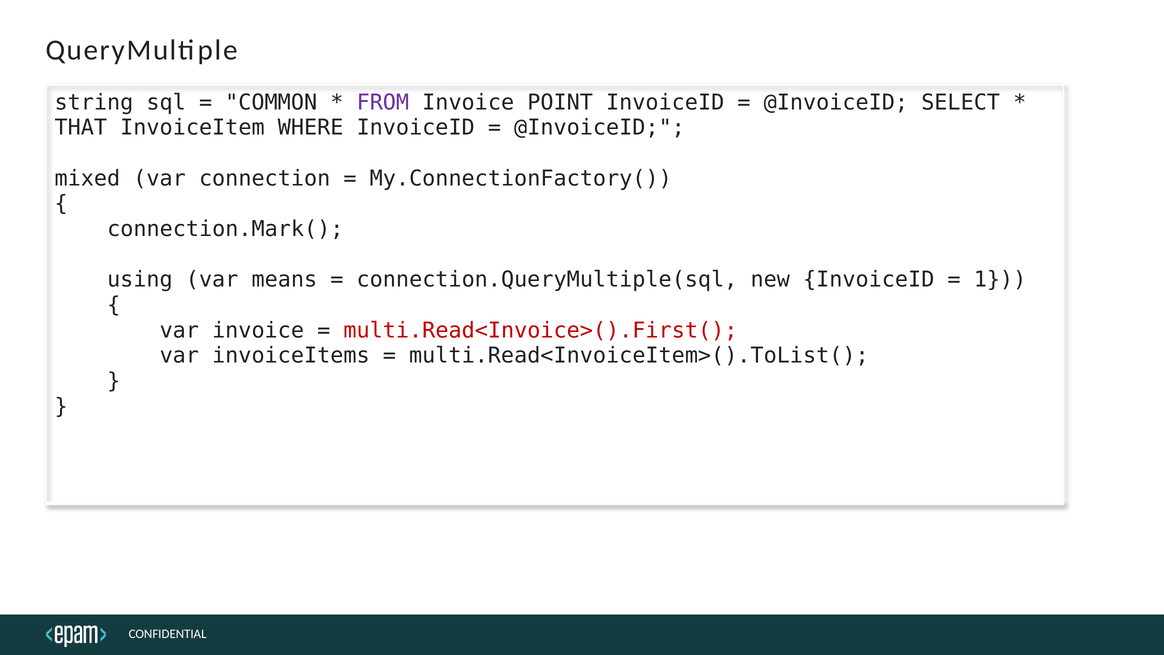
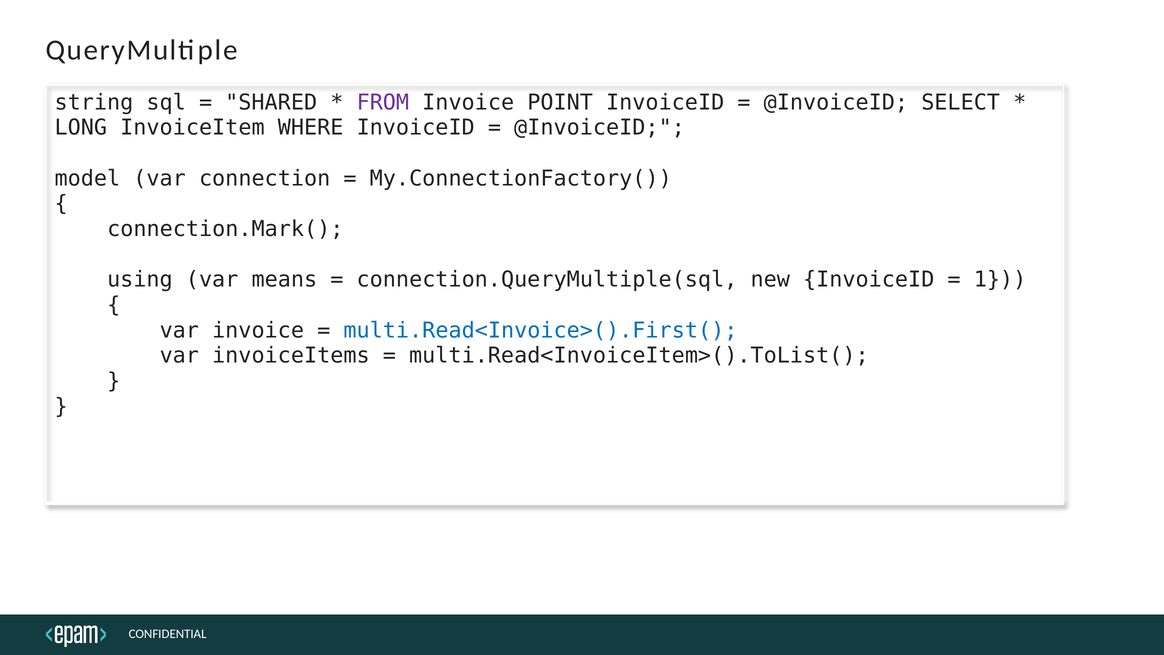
COMMON: COMMON -> SHARED (271, 102)
THAT: THAT -> LONG (81, 128)
mixed: mixed -> model (87, 178)
multi.Read<Invoice>().First( colour: red -> blue (540, 330)
